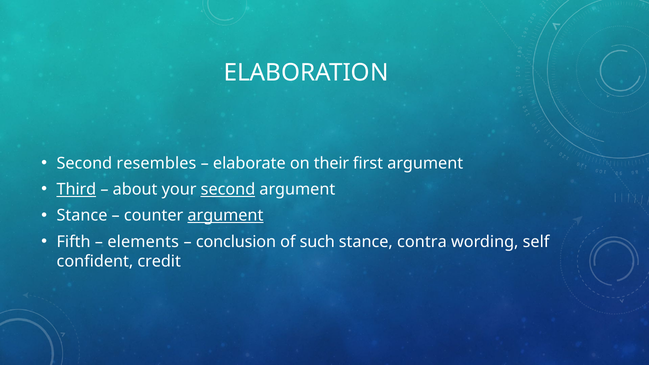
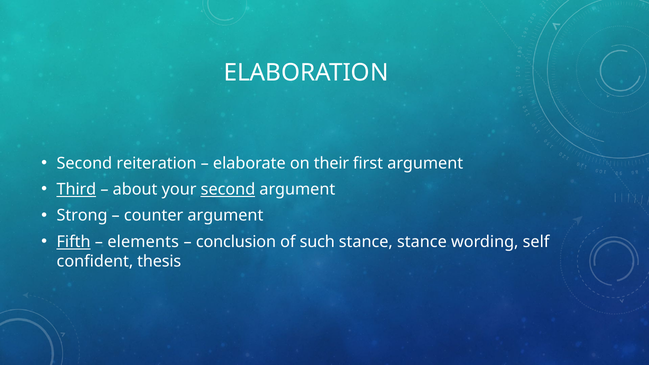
resembles: resembles -> reiteration (157, 163)
Stance: Stance -> Strong (82, 216)
argument underline: present -> none (225, 216)
Fifth underline: none -> present (74, 242)
stance contra: contra -> stance (422, 242)
credit: credit -> thesis (159, 261)
